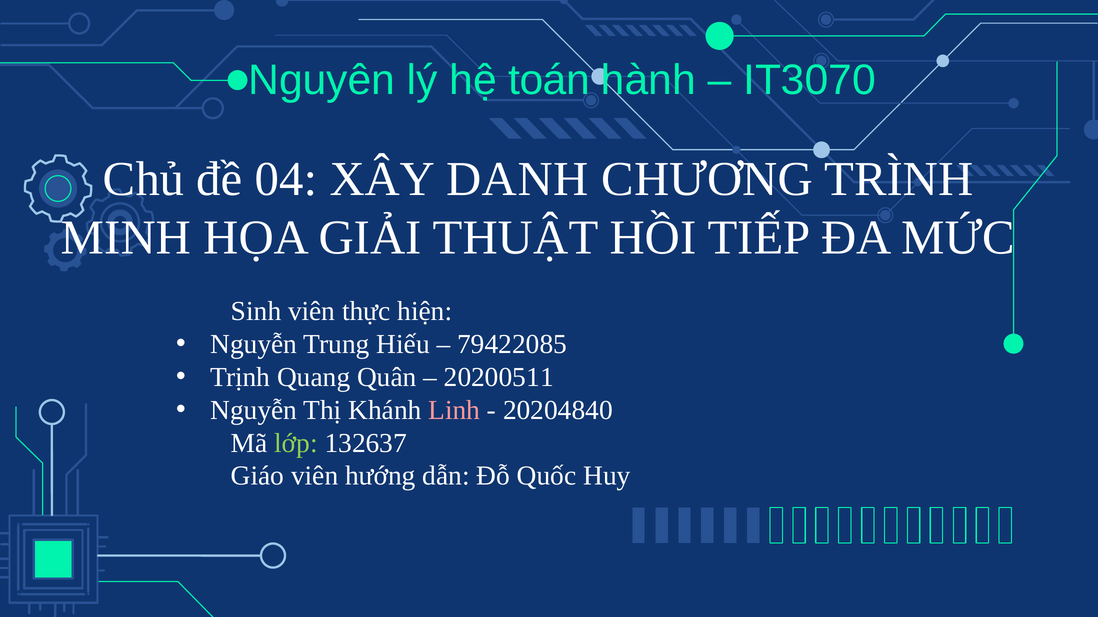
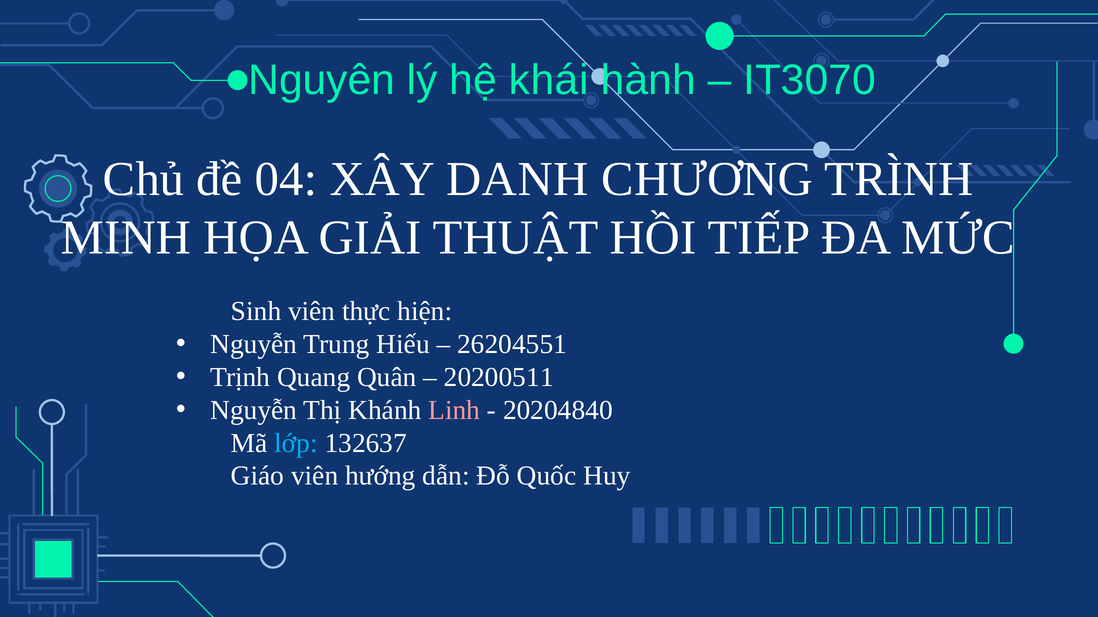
toán: toán -> khái (549, 80)
79422085: 79422085 -> 26204551 (512, 345)
lớp colour: light green -> light blue (296, 443)
